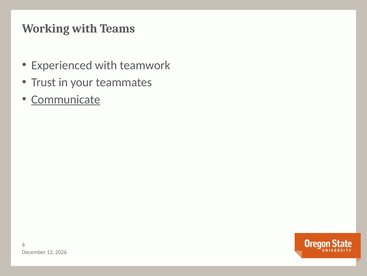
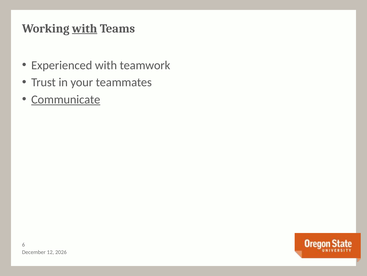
with underline: none -> present (85, 28)
